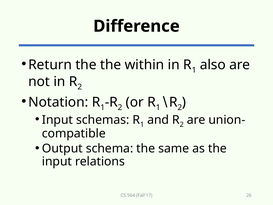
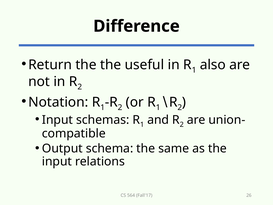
within: within -> useful (144, 65)
